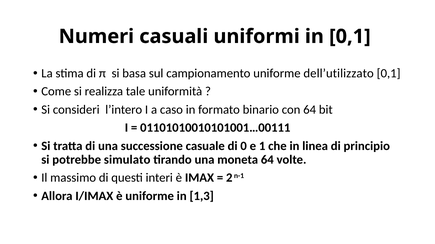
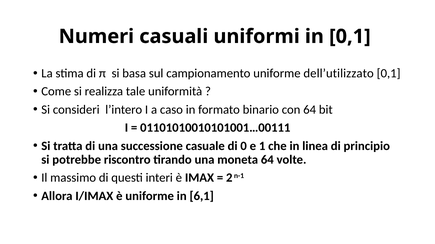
simulato: simulato -> riscontro (127, 160)
1,3: 1,3 -> 6,1 (202, 196)
